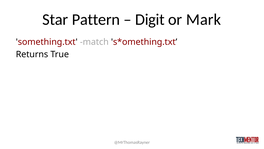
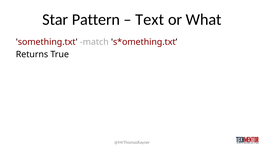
Digit: Digit -> Text (150, 19)
Mark: Mark -> What (204, 19)
